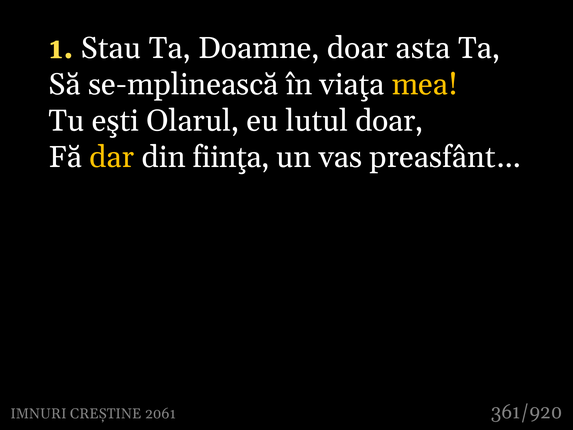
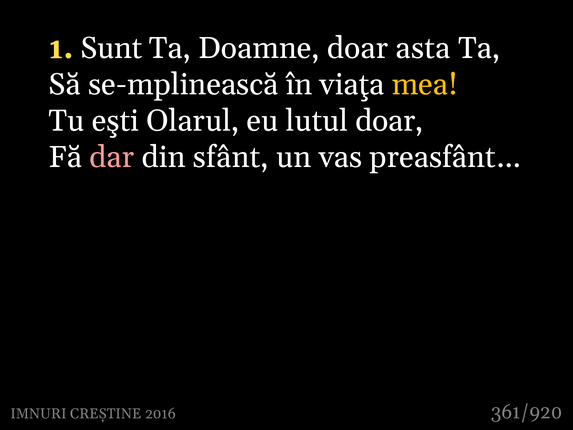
Stau: Stau -> Sunt (111, 48)
dar colour: yellow -> pink (112, 157)
fiinţa: fiinţa -> sfânt (231, 157)
2061: 2061 -> 2016 (160, 413)
